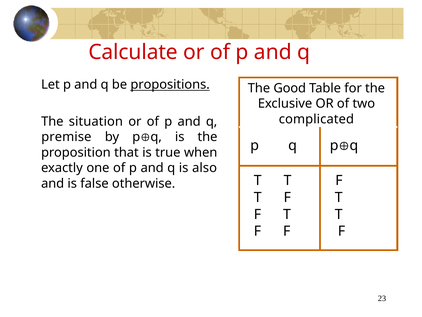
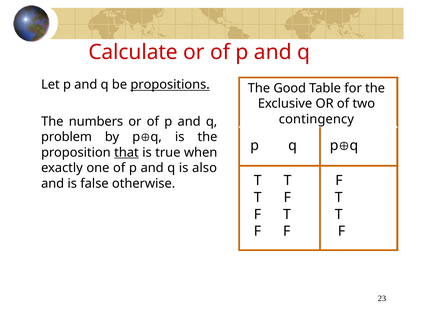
complicated: complicated -> contingency (316, 119)
situation: situation -> numbers (96, 121)
premise: premise -> problem (66, 137)
that underline: none -> present (126, 152)
